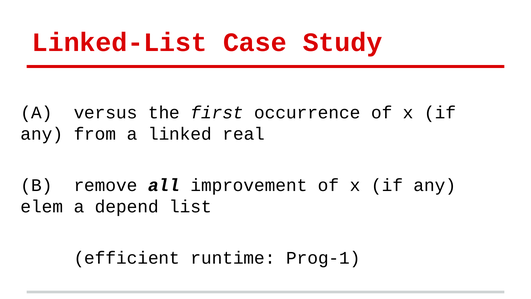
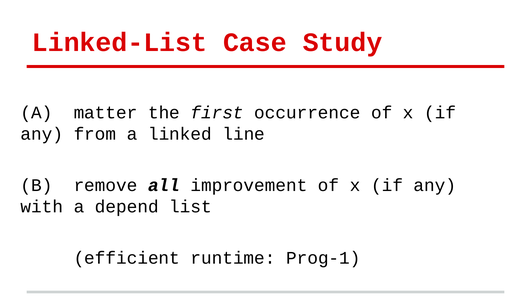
versus: versus -> matter (106, 113)
real: real -> line (244, 134)
elem: elem -> with (42, 206)
